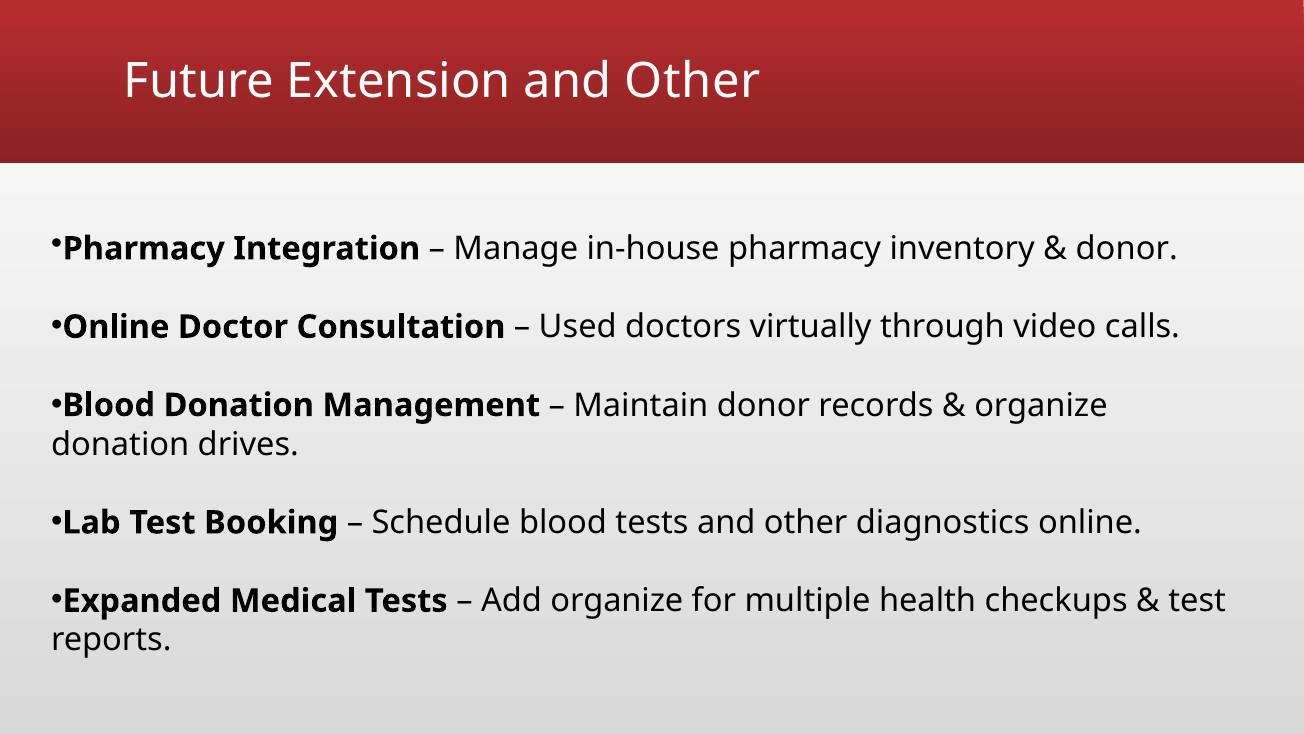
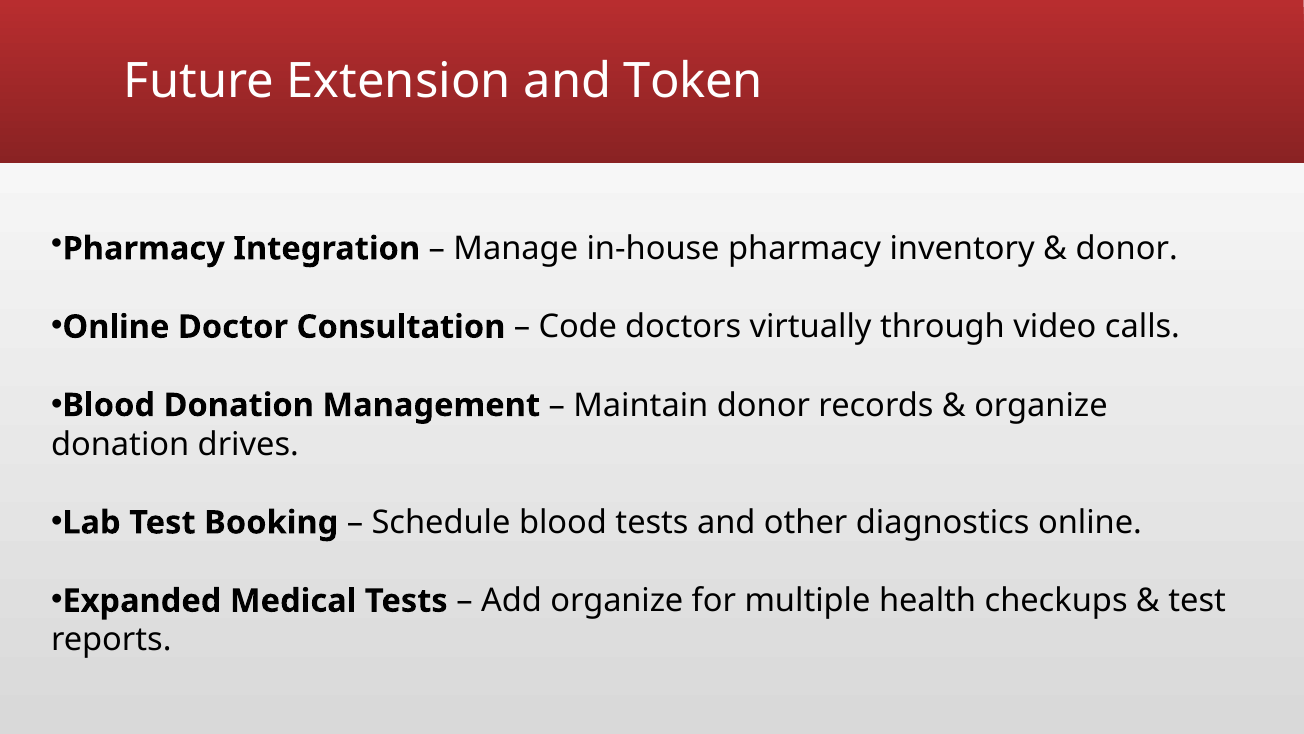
Extension and Other: Other -> Token (693, 81)
Used: Used -> Code (578, 327)
